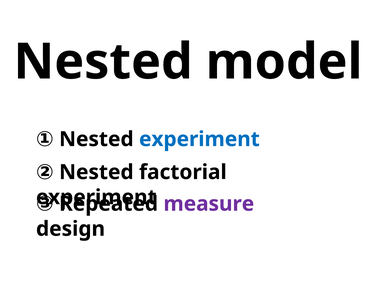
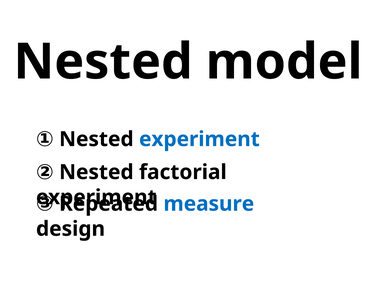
measure colour: purple -> blue (209, 204)
